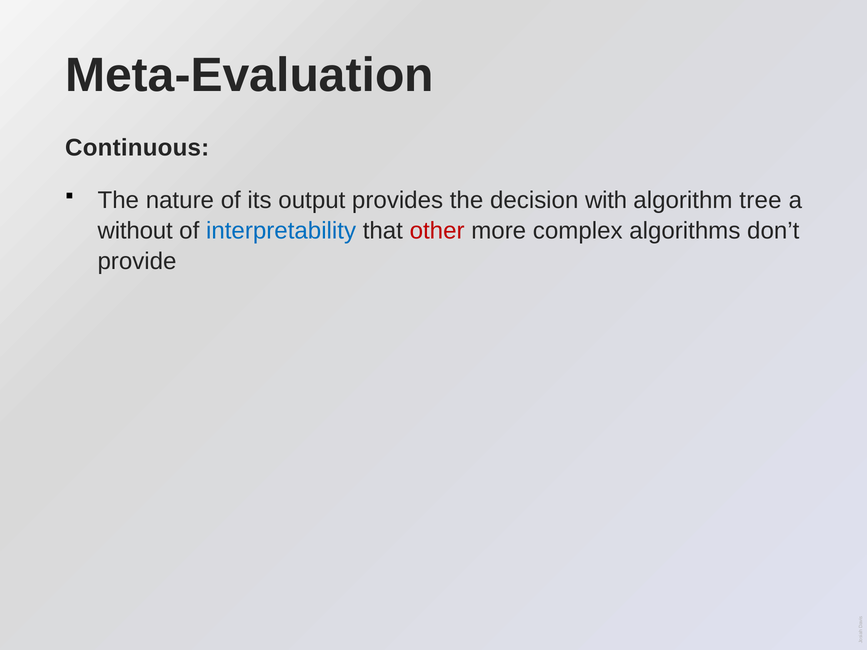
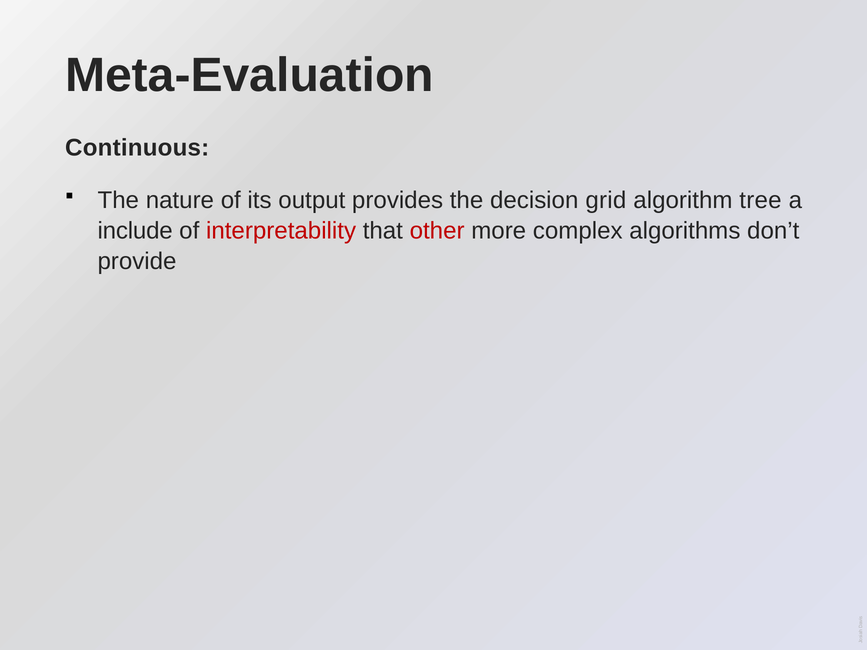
with: with -> grid (606, 200)
without: without -> include (135, 231)
interpretability colour: blue -> red (281, 231)
